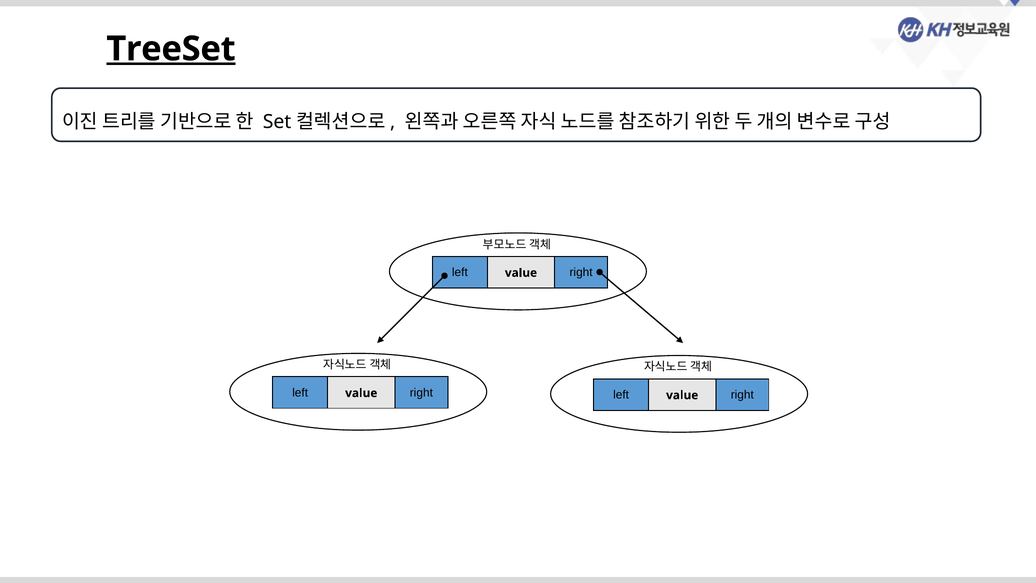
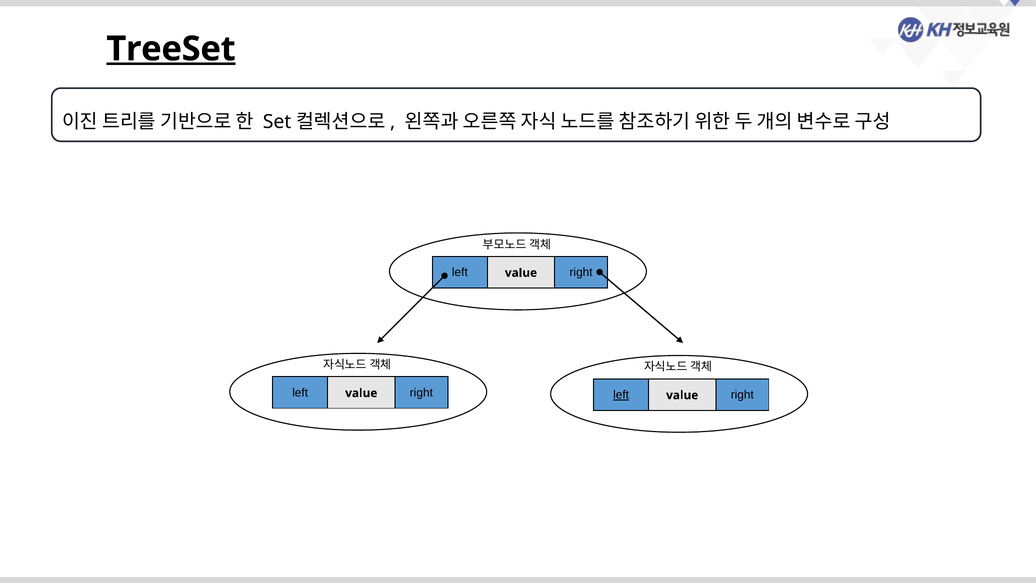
left underline: none -> present (621, 395)
